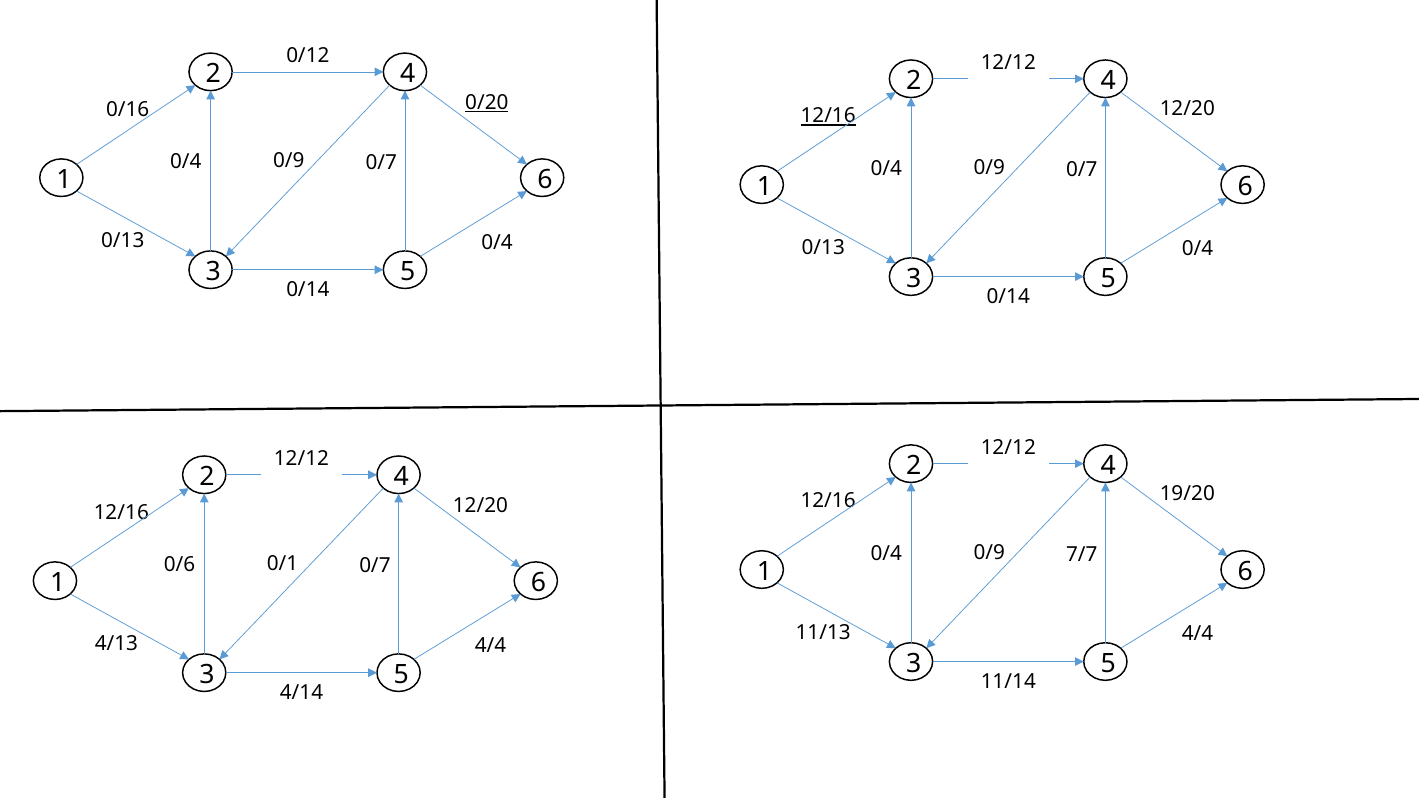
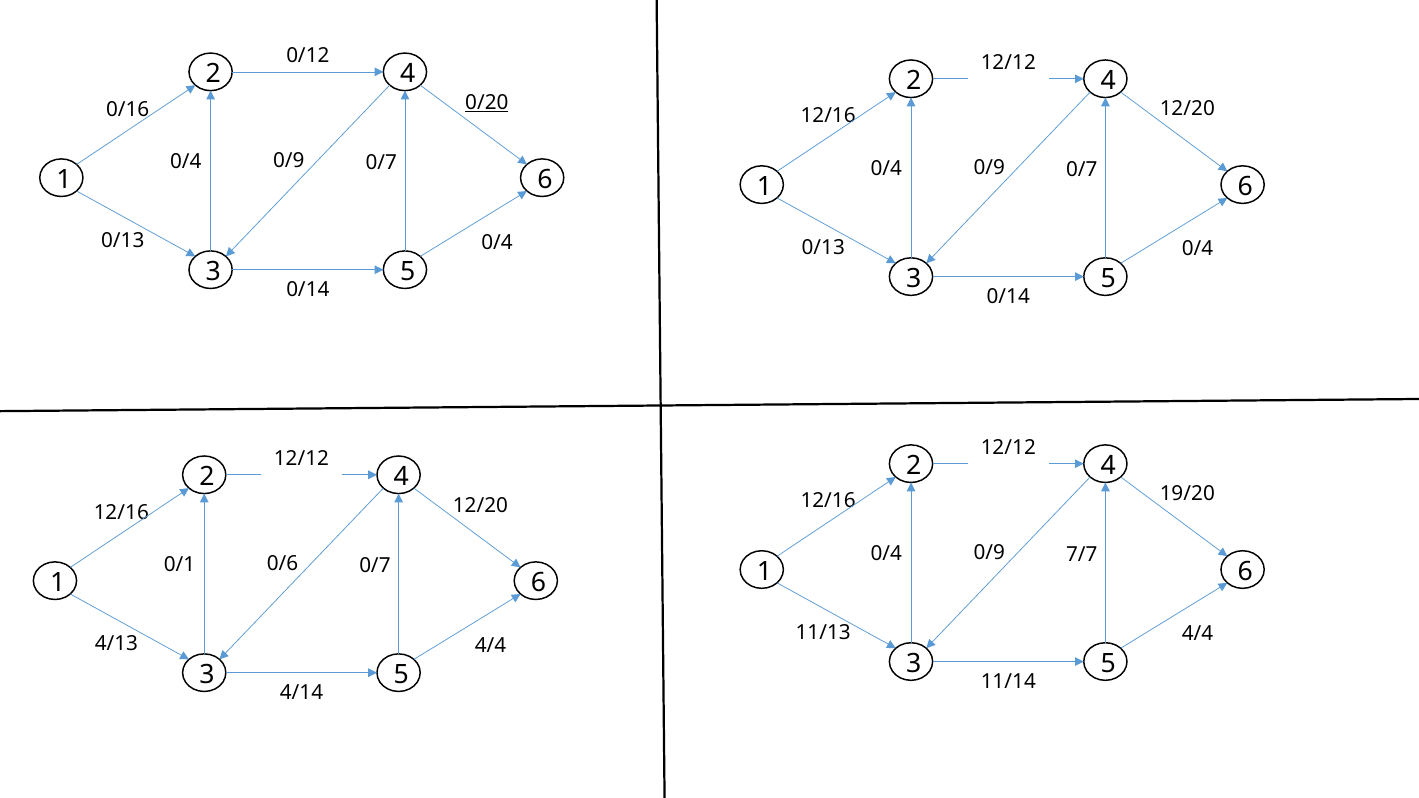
12/16 underline: present -> none (828, 116)
0/1: 0/1 -> 0/6 (282, 564)
0/6: 0/6 -> 0/1 (180, 565)
